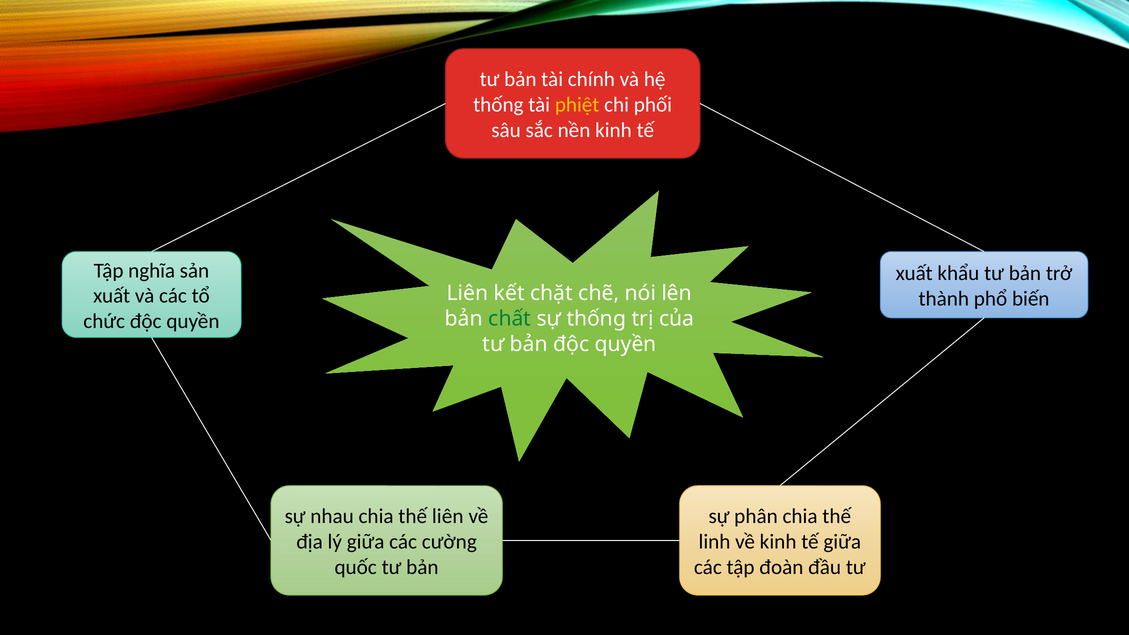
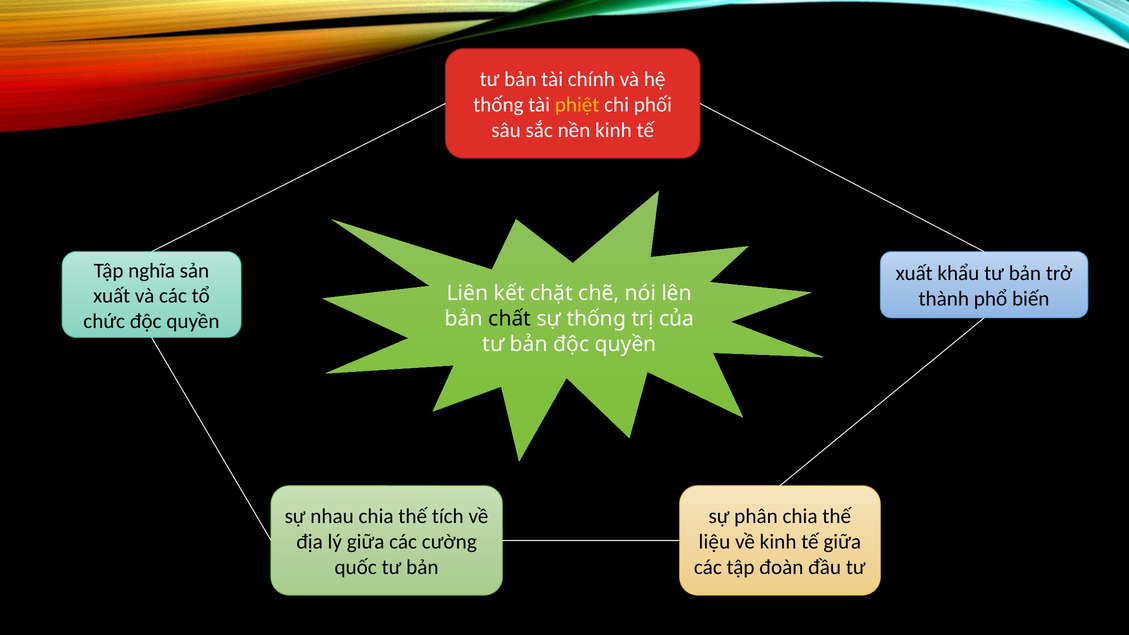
chất colour: green -> black (510, 319)
thế liên: liên -> tích (448, 516)
linh: linh -> liệu (714, 542)
